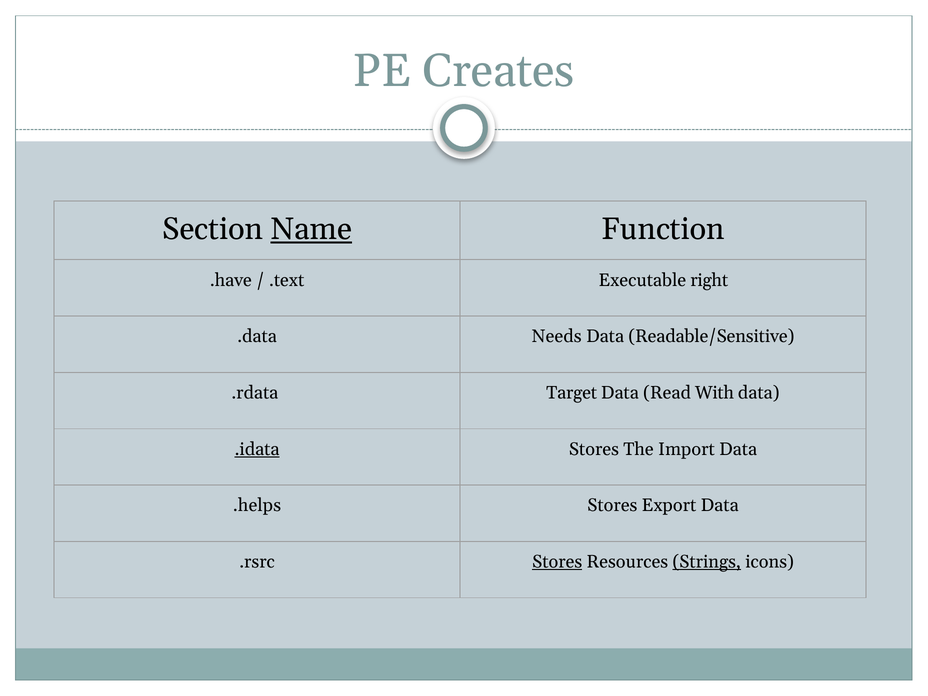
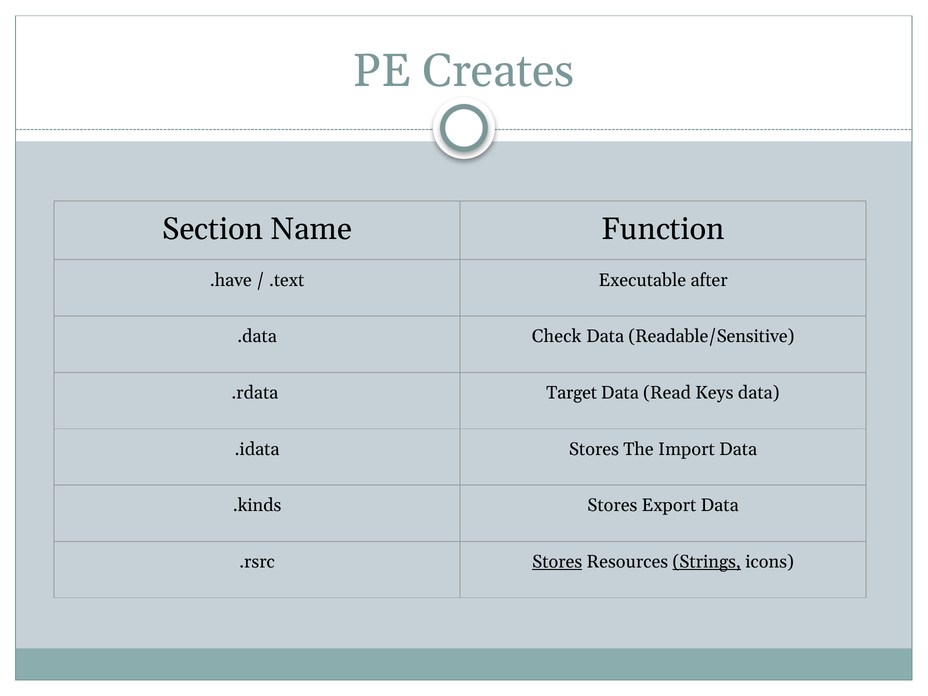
Name underline: present -> none (311, 229)
right: right -> after (709, 280)
Needs: Needs -> Check (557, 337)
With: With -> Keys (714, 393)
.idata underline: present -> none (257, 449)
.helps: .helps -> .kinds (257, 506)
